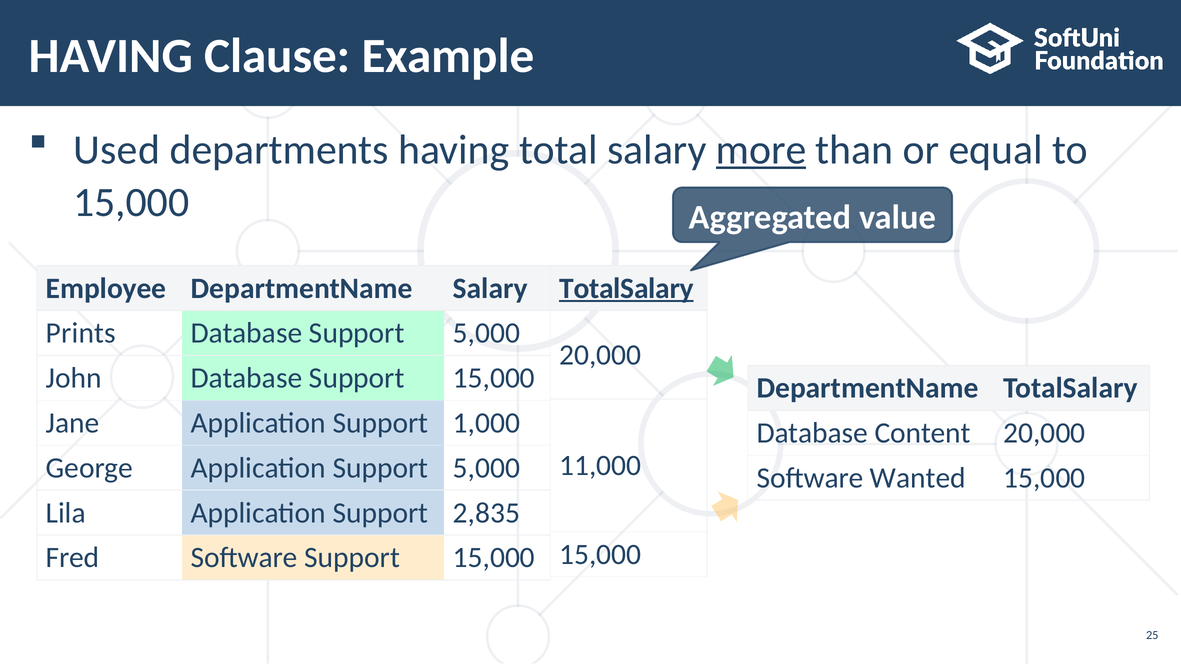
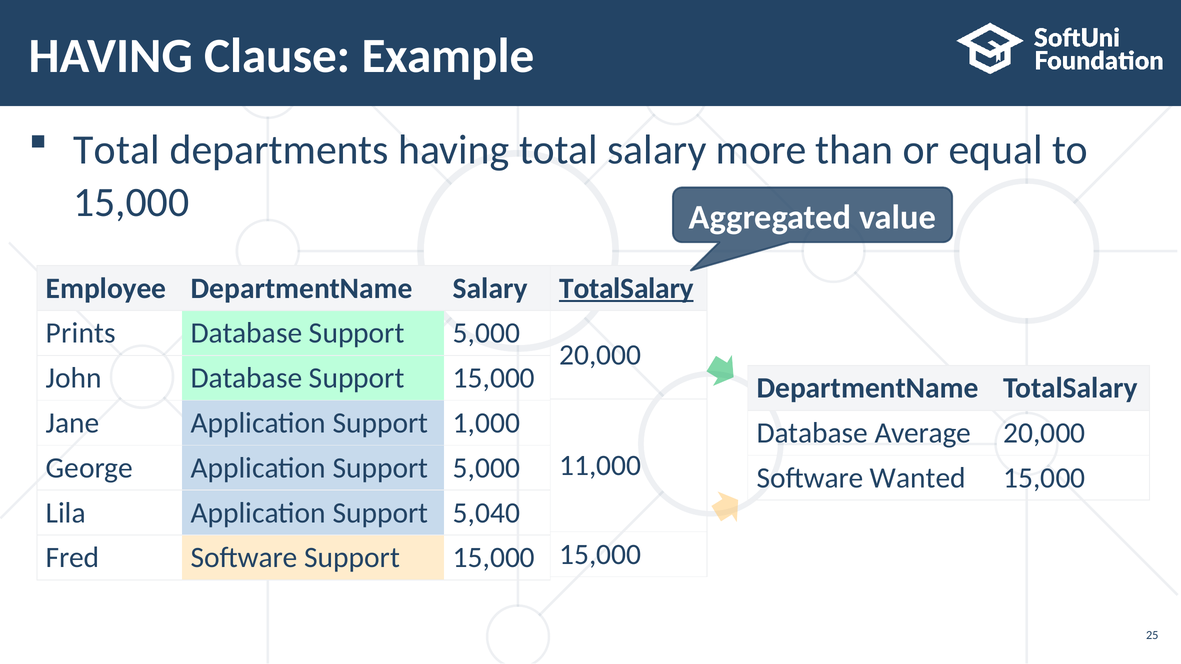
Used: Used -> Total (117, 150)
more underline: present -> none (761, 150)
Content: Content -> Average (923, 433)
2,835: 2,835 -> 5,040 (486, 513)
